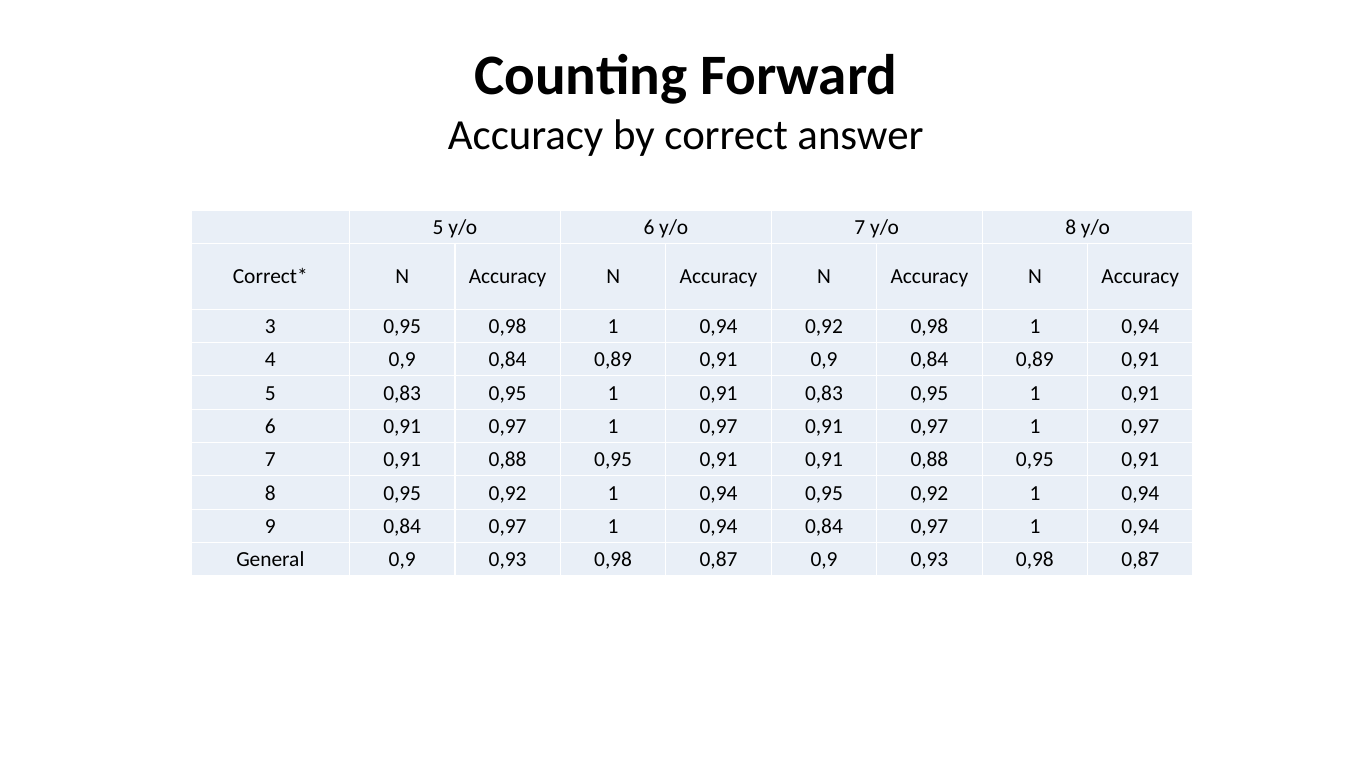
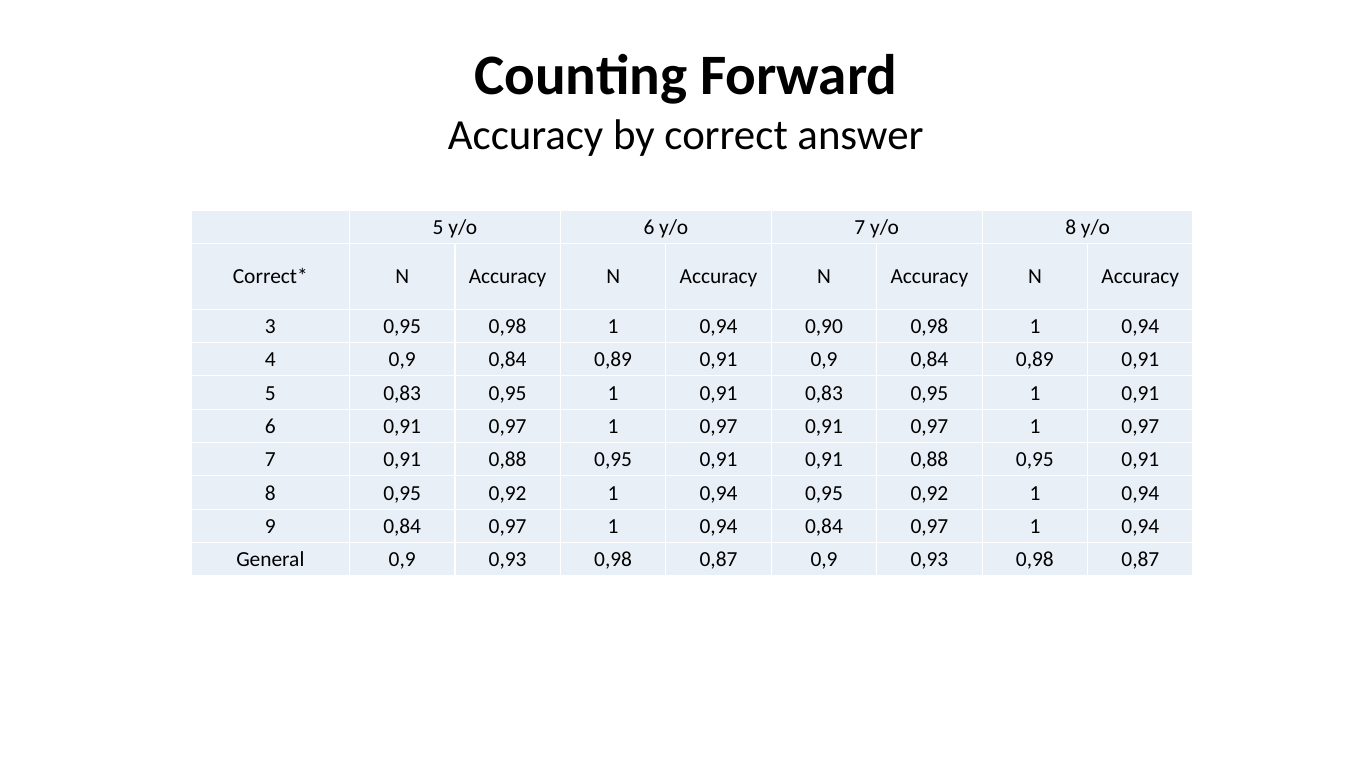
0,94 0,92: 0,92 -> 0,90 (824, 326)
